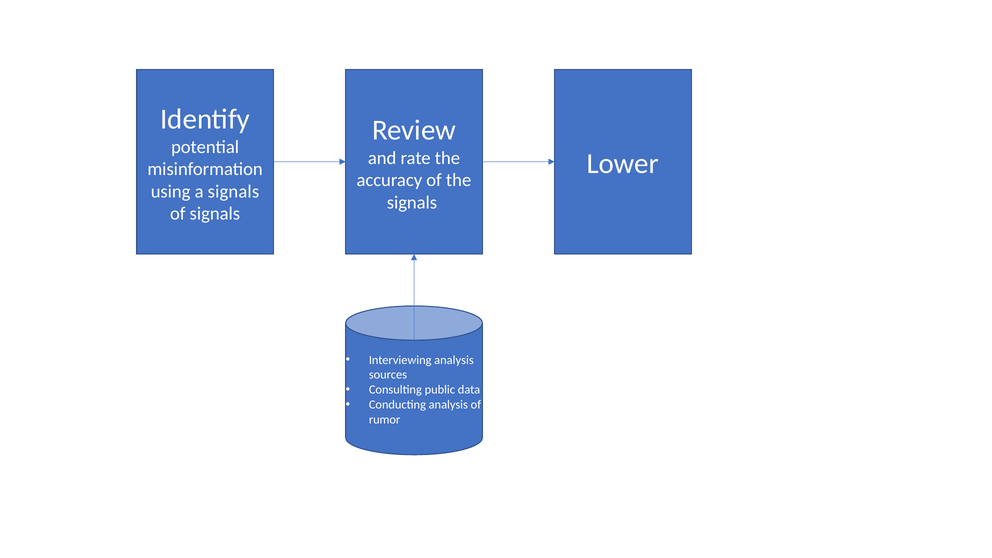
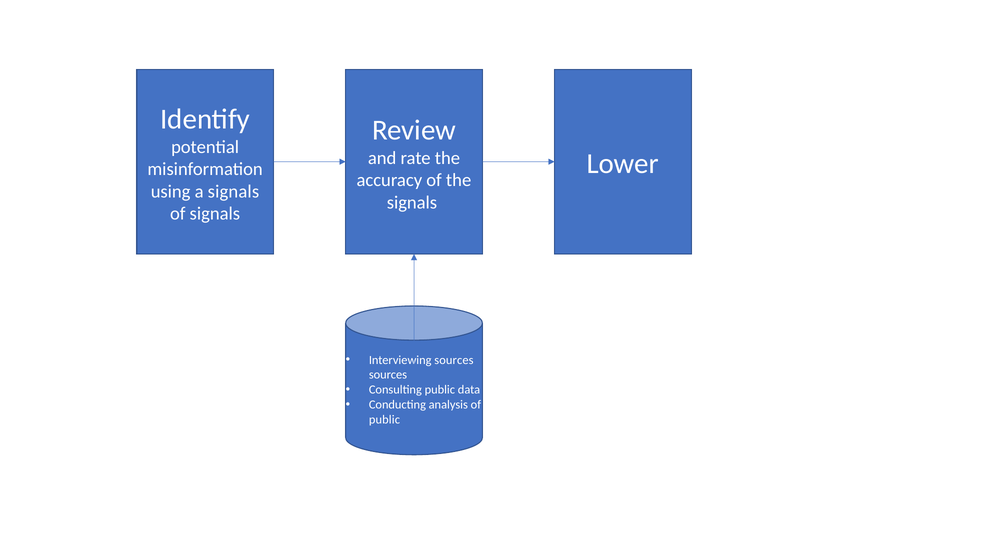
Interviewing analysis: analysis -> sources (454, 360)
rumor: rumor -> public (384, 420)
